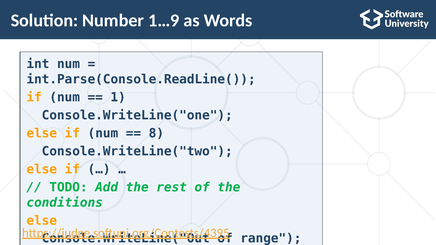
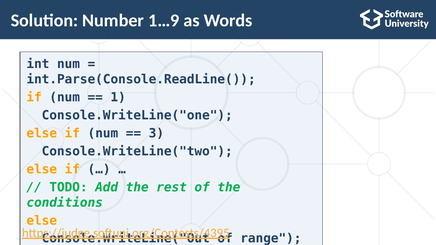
8: 8 -> 3 (156, 133)
